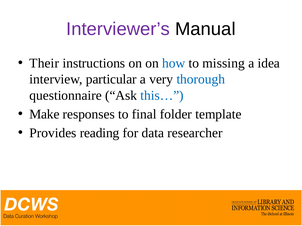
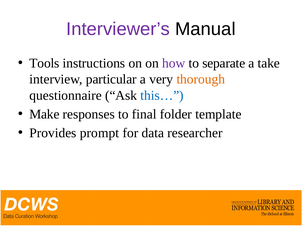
Their: Their -> Tools (44, 63)
how colour: blue -> purple (174, 63)
missing: missing -> separate (224, 63)
idea: idea -> take (269, 63)
thorough colour: blue -> orange (201, 79)
reading: reading -> prompt (99, 133)
